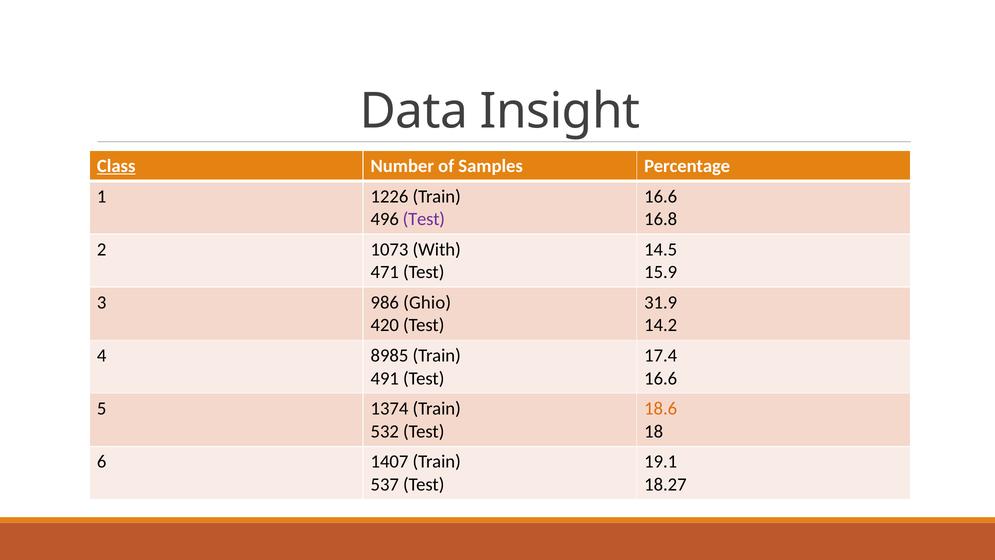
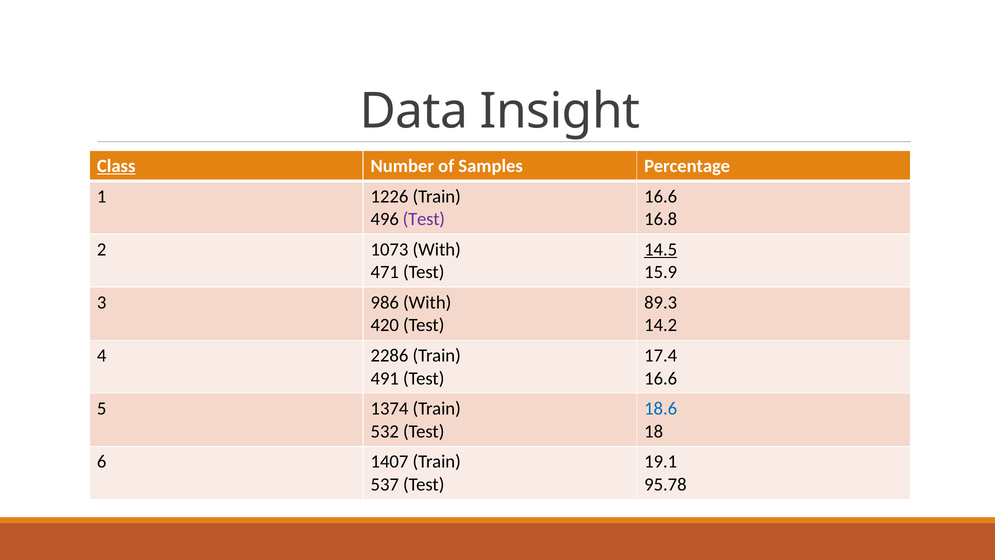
14.5 underline: none -> present (661, 249)
986 Ghio: Ghio -> With (427, 302)
31.9: 31.9 -> 89.3 (661, 302)
8985: 8985 -> 2286 (389, 355)
18.6 colour: orange -> blue (661, 408)
18.27: 18.27 -> 95.78 (665, 484)
